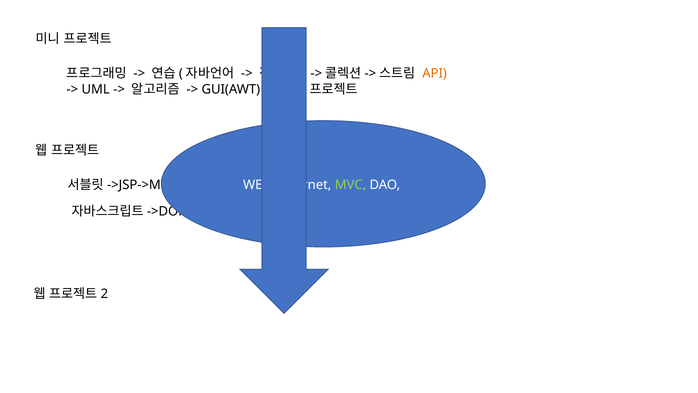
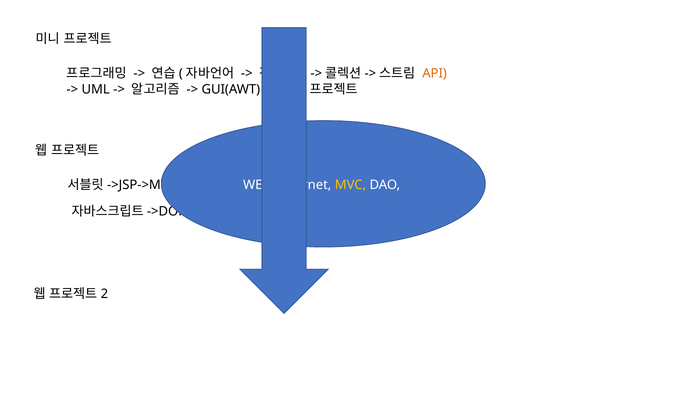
MVC colour: light green -> yellow (351, 185)
